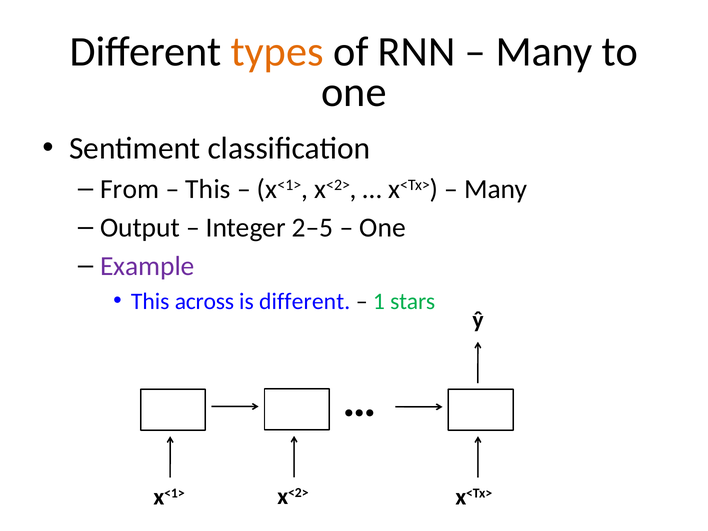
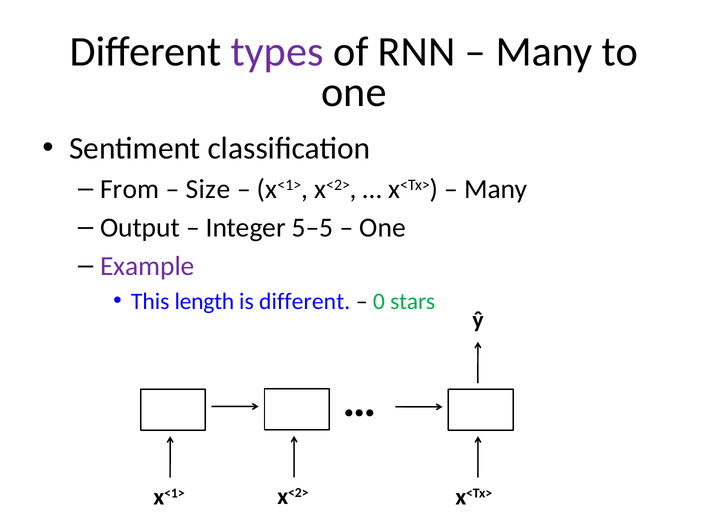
types colour: orange -> purple (277, 52)
This: This -> Size (208, 189)
2–5: 2–5 -> 5–5 (313, 228)
across: across -> length (204, 301)
1: 1 -> 0 (379, 301)
